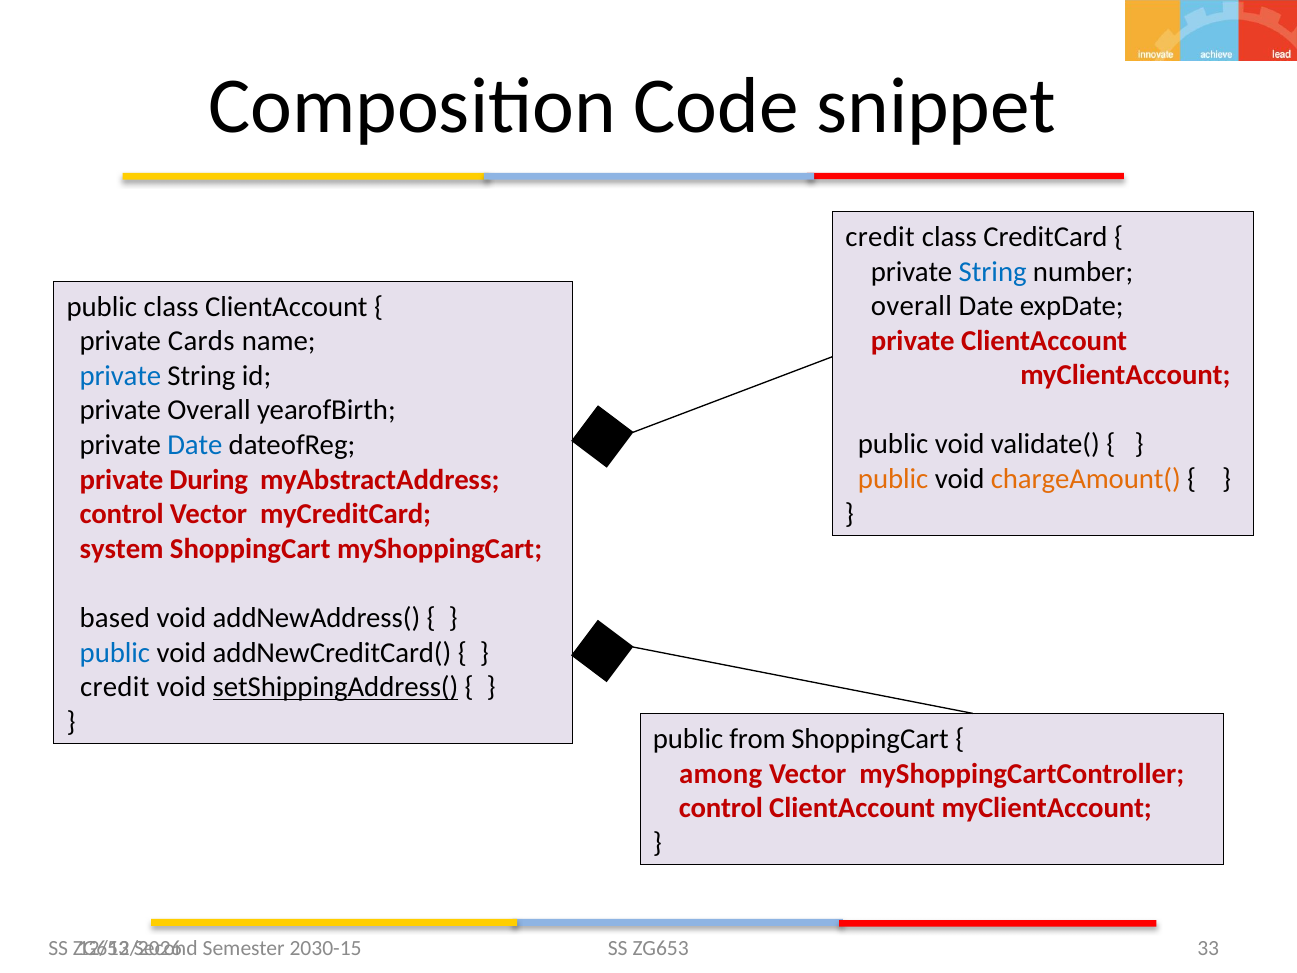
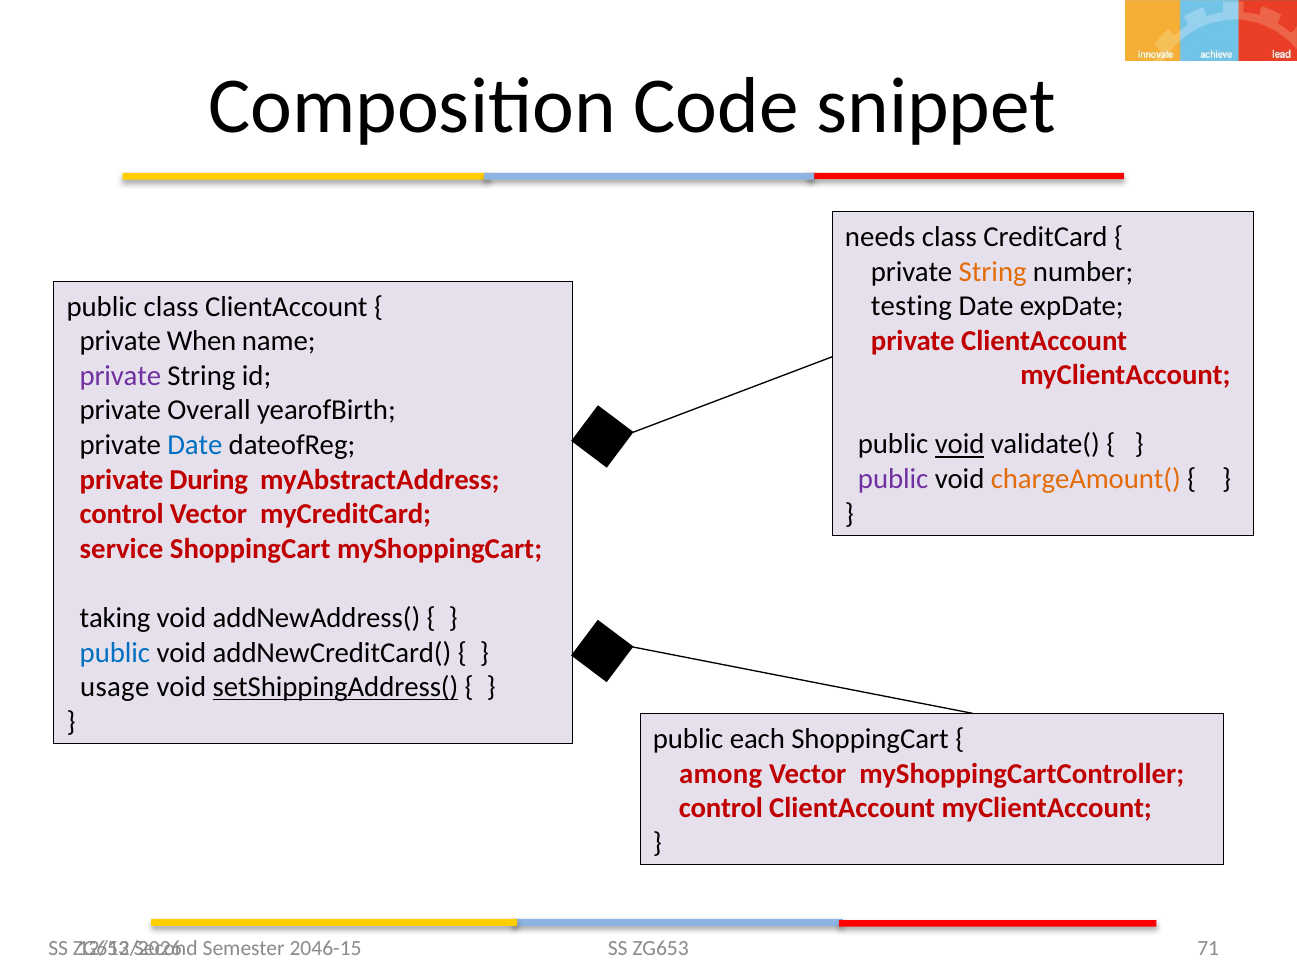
credit: credit -> needs (880, 237)
String colour: blue -> orange (993, 271)
overall: overall -> testing (911, 306)
Cards: Cards -> When (202, 341)
private colour: blue -> purple (120, 376)
void underline: none -> present (960, 444)
public colour: orange -> purple (893, 479)
system: system -> service (122, 549)
based: based -> taking (115, 618)
credit: credit -> usage (115, 687)
from: from -> each (757, 739)
33: 33 -> 71 (1208, 948)
2030-15: 2030-15 -> 2046-15 (326, 948)
